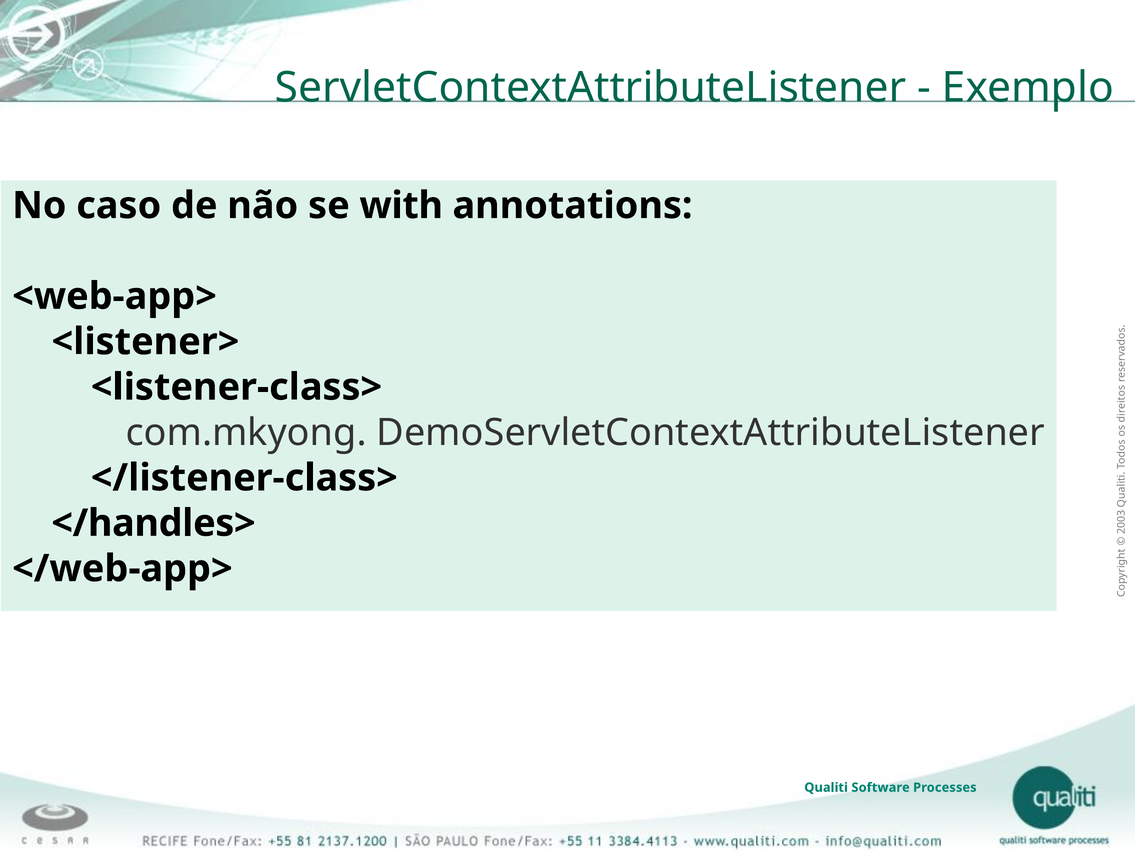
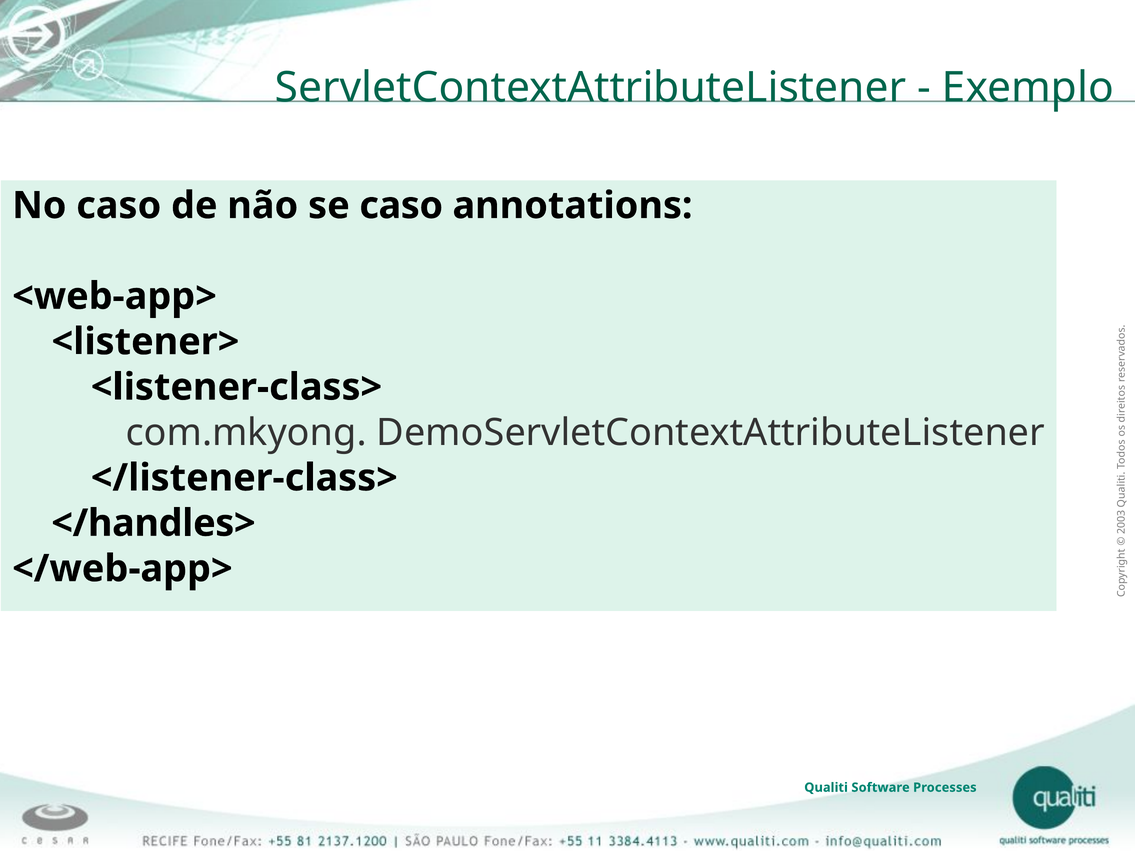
se with: with -> caso (401, 206)
